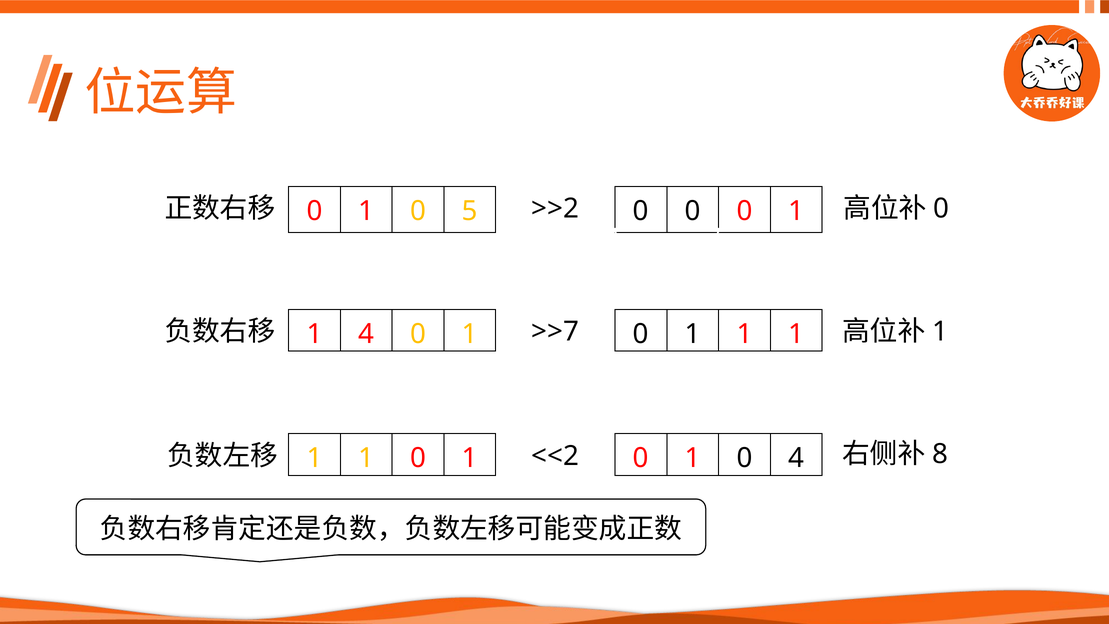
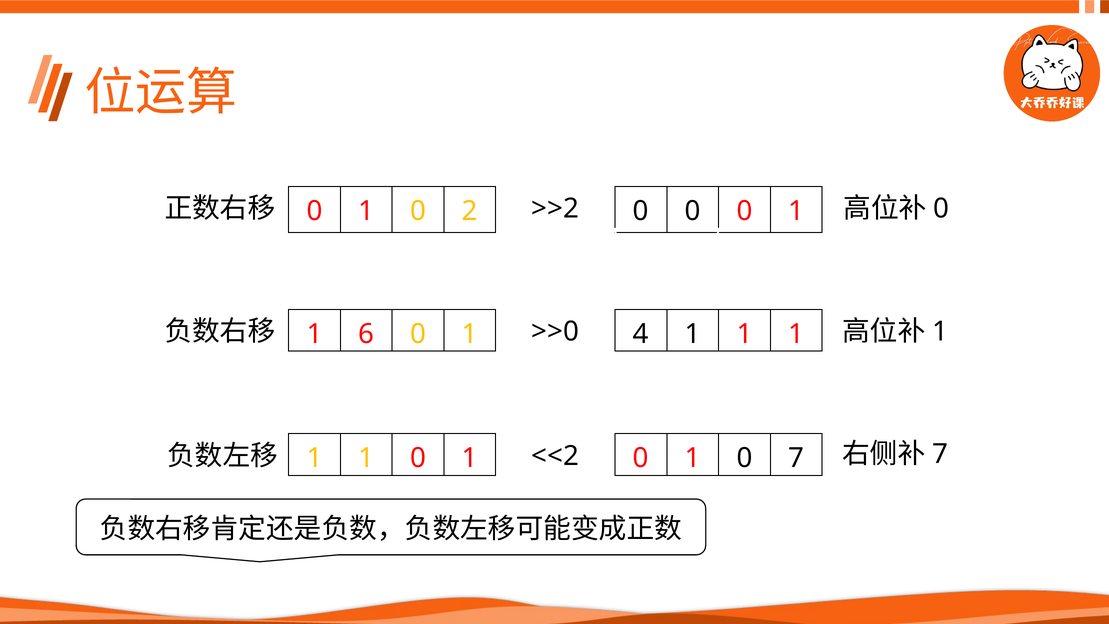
5: 5 -> 2 (470, 211)
>>7: >>7 -> >>0 (555, 332)
1 4: 4 -> 6 (366, 334)
0: 0 -> 4 (641, 334)
8: 8 -> 7 (940, 454)
0 4: 4 -> 7 (796, 458)
